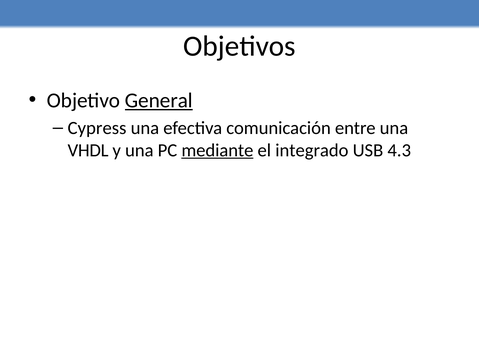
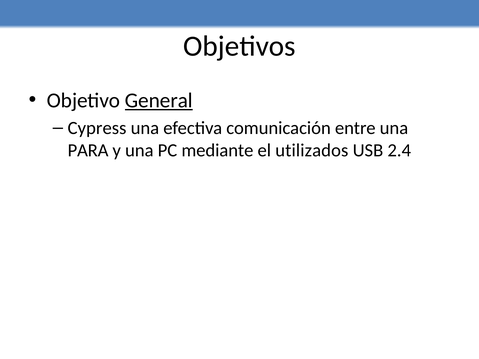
VHDL: VHDL -> PARA (88, 150)
mediante underline: present -> none (217, 150)
integrado: integrado -> utilizados (312, 150)
4.3: 4.3 -> 2.4 (399, 150)
